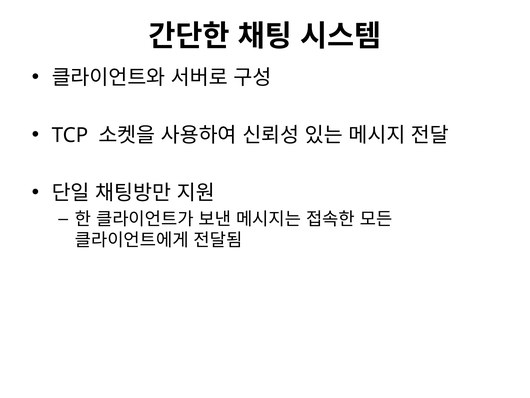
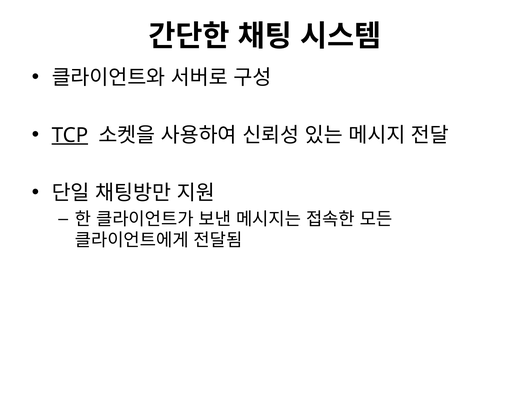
TCP underline: none -> present (70, 135)
